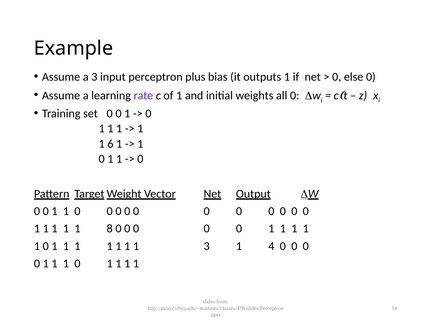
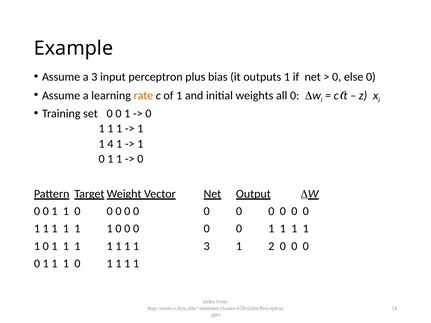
rate colour: purple -> orange (143, 96)
6: 6 -> 4 (110, 144)
8: 8 -> 1 (110, 229)
4: 4 -> 2 (271, 246)
